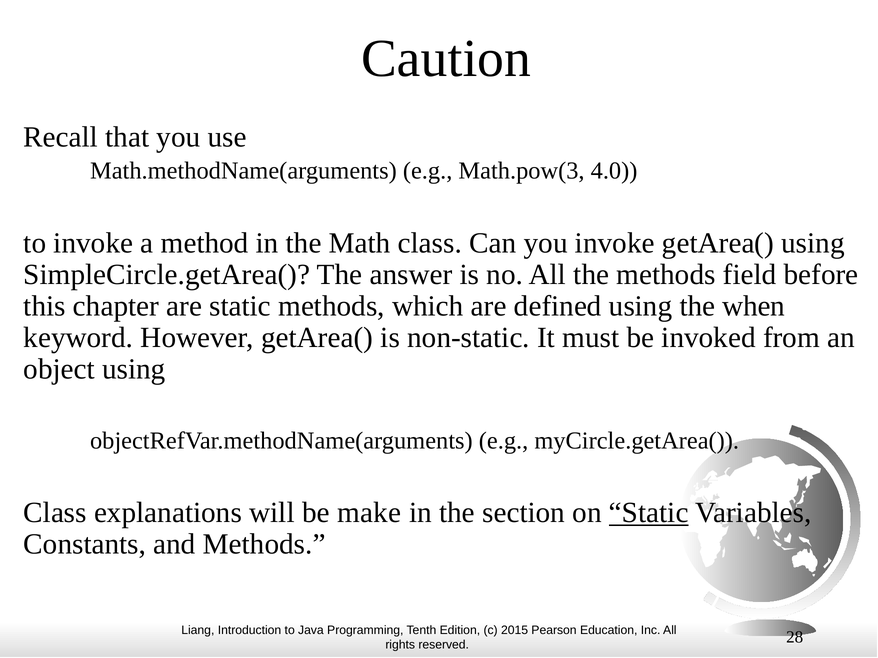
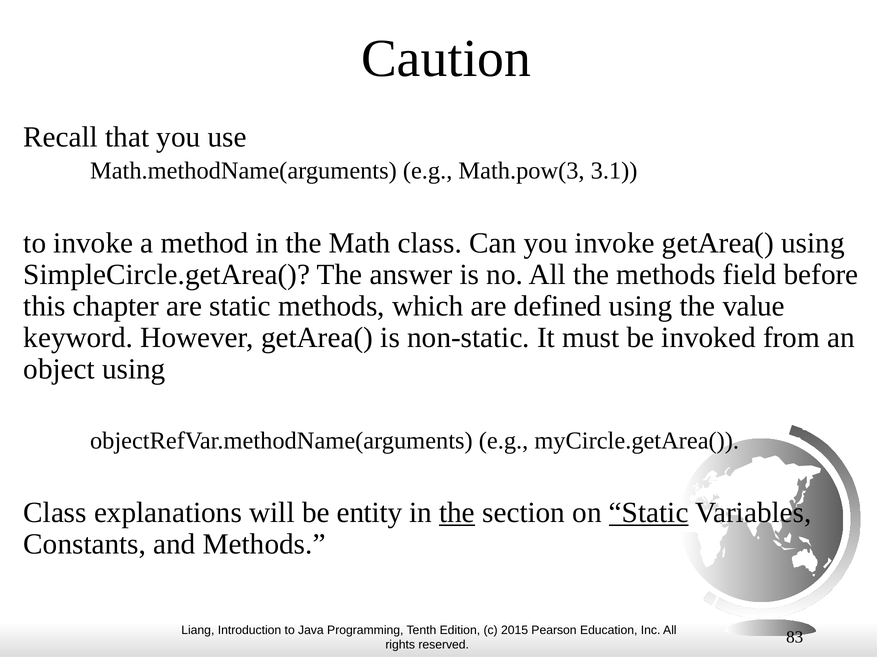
4.0: 4.0 -> 3.1 (614, 171)
when: when -> value (754, 306)
make: make -> entity (369, 513)
the underline: none -> present (457, 513)
28: 28 -> 83 (795, 638)
